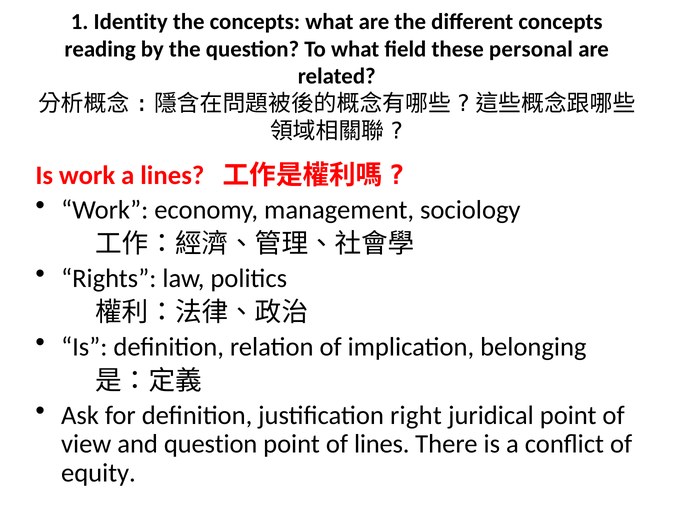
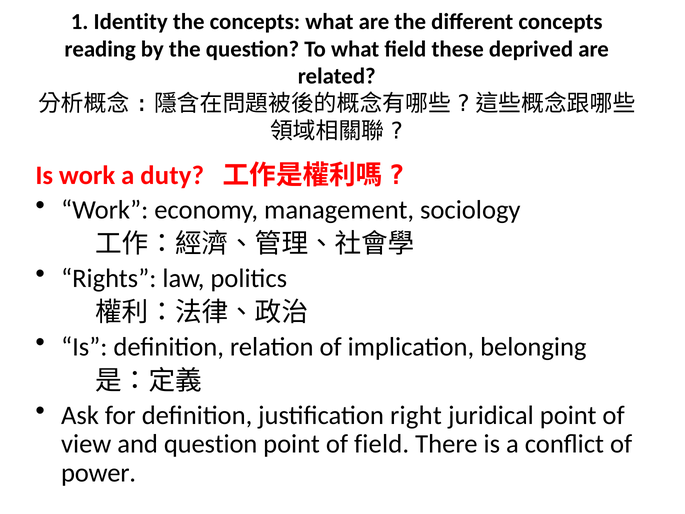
personal: personal -> deprived (531, 49)
a lines: lines -> duty (172, 175)
of lines: lines -> field (382, 444)
equity: equity -> power (99, 473)
